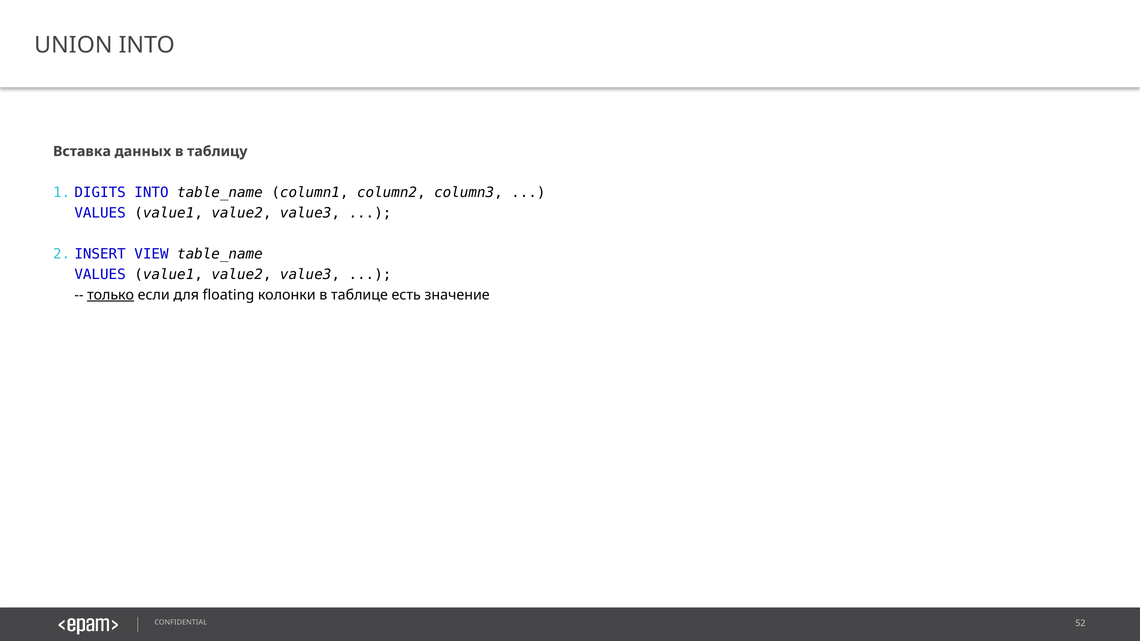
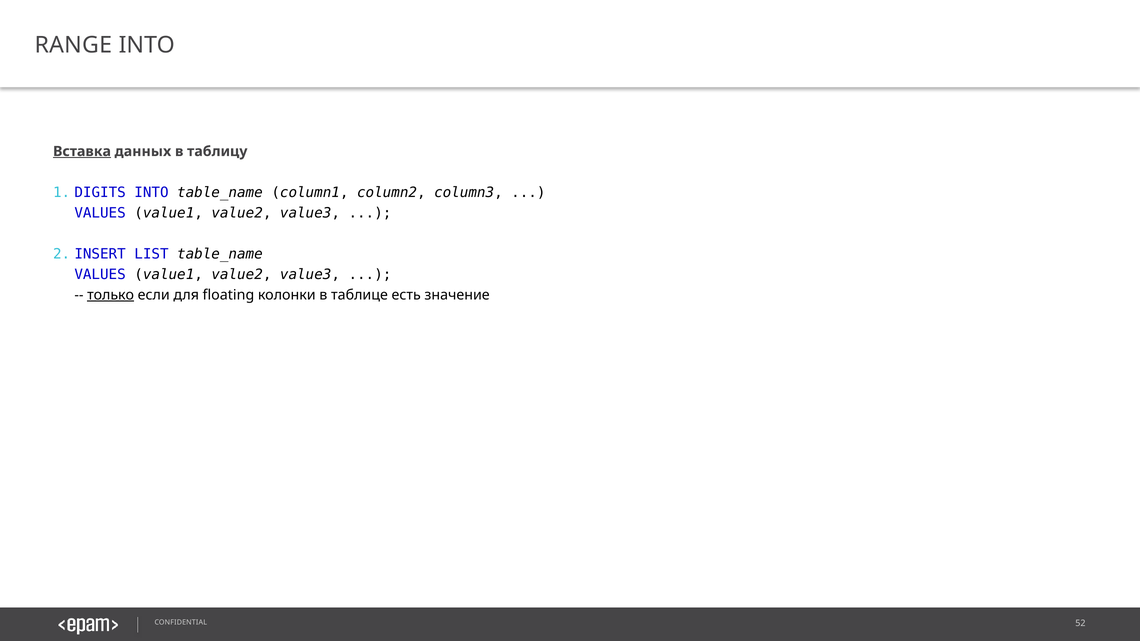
UNION: UNION -> RANGE (73, 45)
Вставка underline: none -> present (82, 151)
VIEW: VIEW -> LIST (151, 254)
